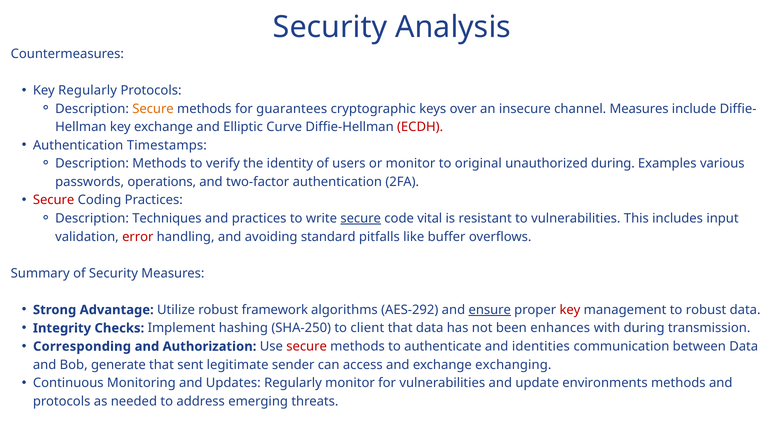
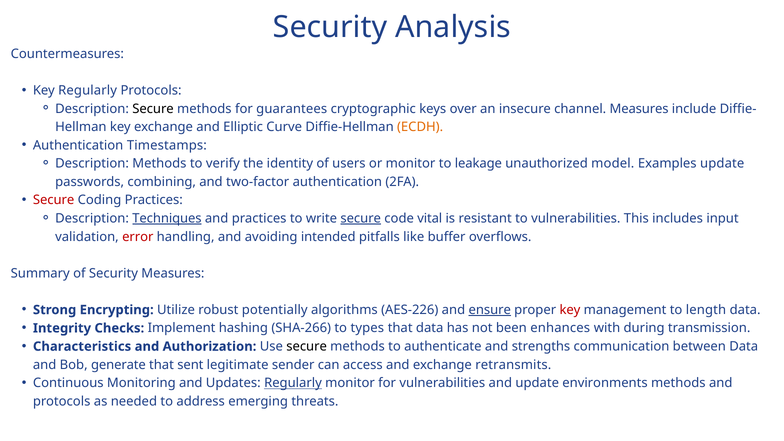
Secure colour: orange -> black (153, 109)
ECDH colour: red -> orange (420, 127)
original: original -> leakage (478, 164)
unauthorized during: during -> model (613, 164)
Examples various: various -> update (722, 164)
operations: operations -> combining (162, 182)
Techniques underline: none -> present (167, 218)
standard: standard -> intended (328, 237)
Advantage: Advantage -> Encrypting (117, 310)
framework: framework -> potentially (275, 310)
AES-292: AES-292 -> AES-226 (410, 310)
to robust: robust -> length (706, 310)
SHA-250: SHA-250 -> SHA-266 (301, 328)
client: client -> types (367, 328)
Corresponding: Corresponding -> Characteristics (82, 346)
secure colour: red -> black (307, 346)
identities: identities -> strengths (541, 346)
exchanging: exchanging -> retransmits (513, 365)
Regularly underline: none -> present (293, 383)
